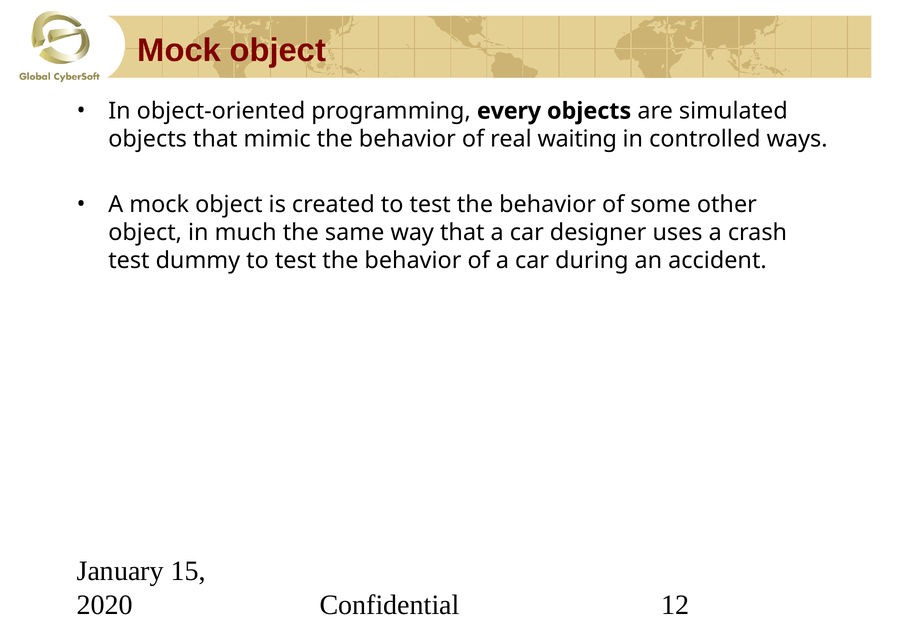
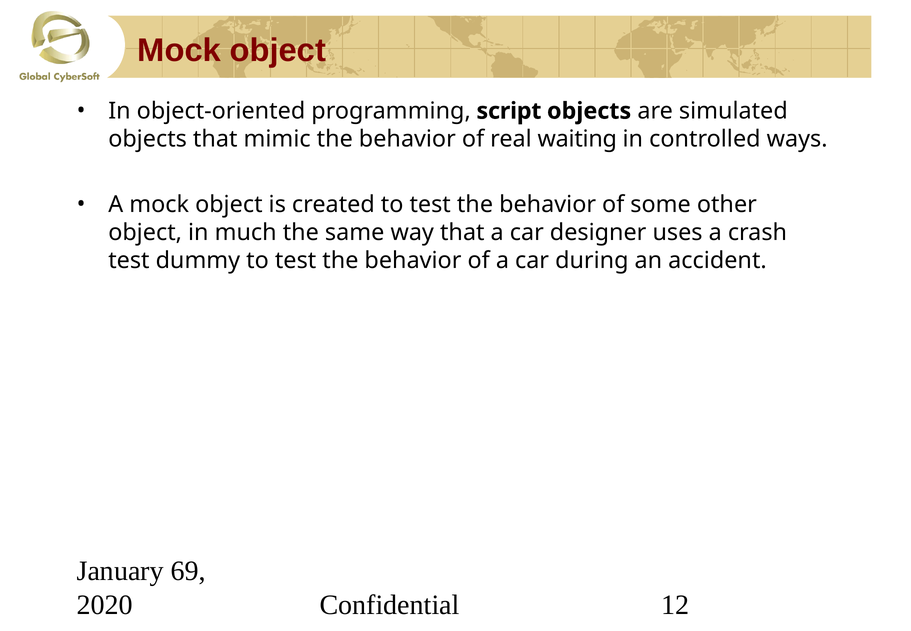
every: every -> script (509, 111)
15: 15 -> 69 (188, 571)
